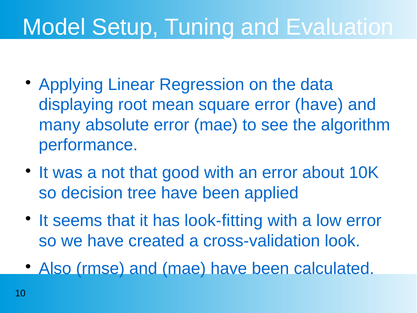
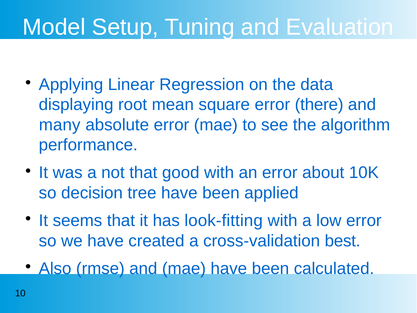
error have: have -> there (319, 105)
look: look -> best (343, 241)
